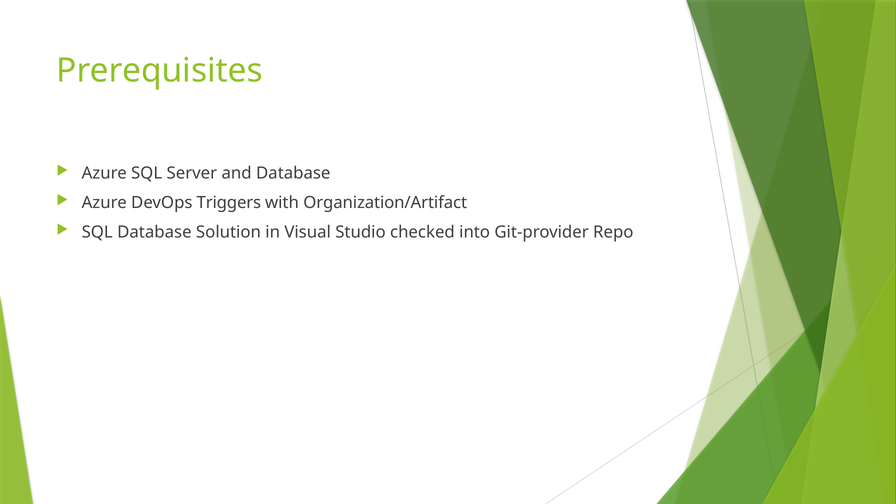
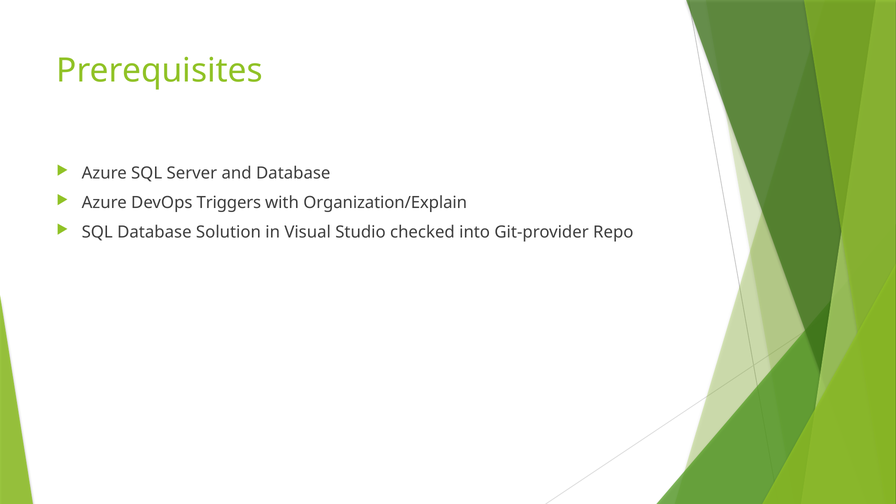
Organization/Artifact: Organization/Artifact -> Organization/Explain (385, 203)
